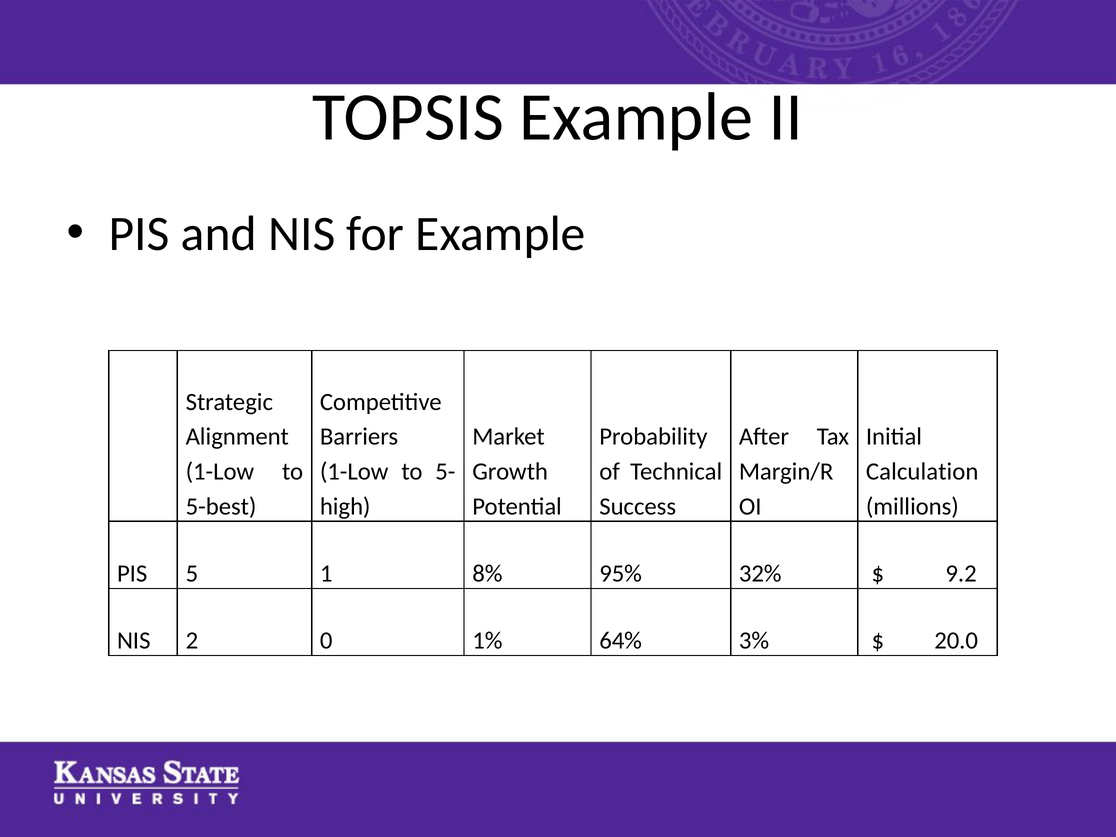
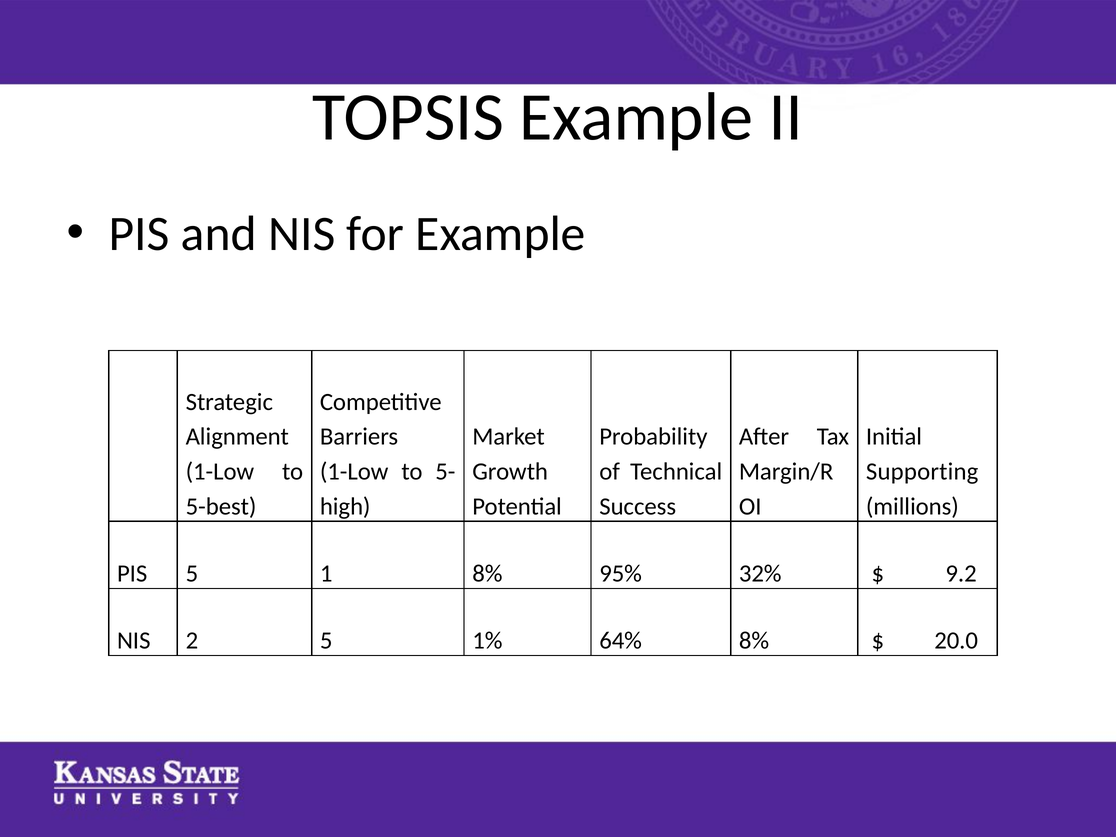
Calculation: Calculation -> Supporting (922, 472)
2 0: 0 -> 5 (326, 641)
64% 3%: 3% -> 8% (754, 641)
